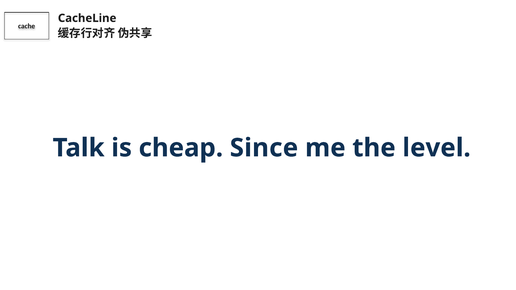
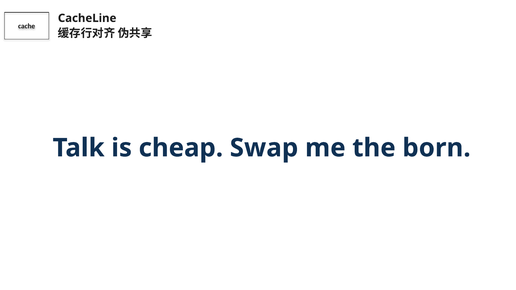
Since: Since -> Swap (264, 148)
level: level -> born (437, 148)
